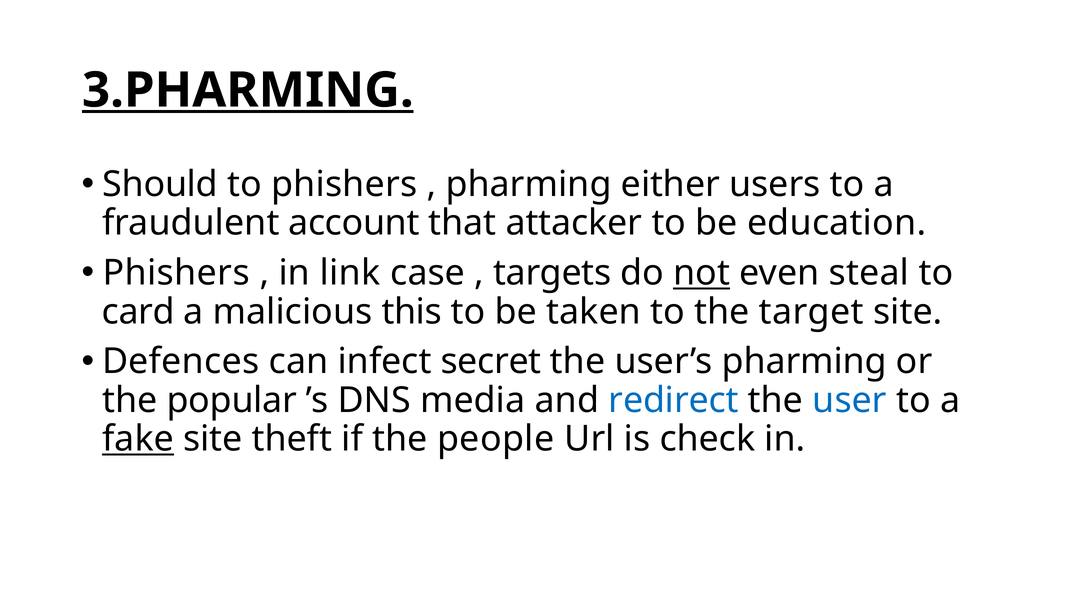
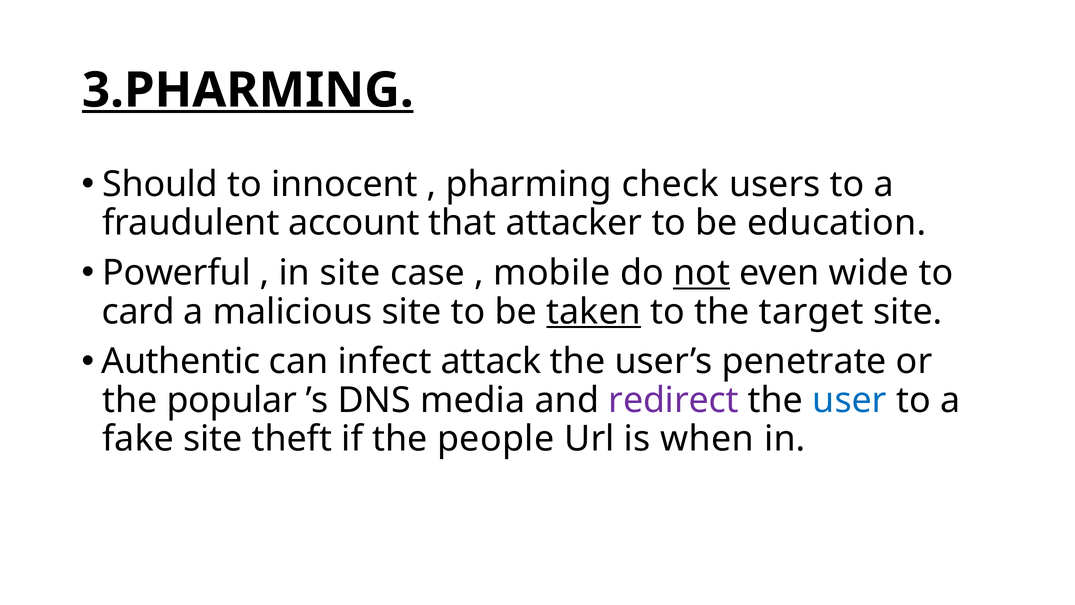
to phishers: phishers -> innocent (344, 184)
either: either -> check (670, 184)
Phishers: Phishers -> Powerful (176, 273)
in link: link -> site (350, 273)
targets: targets -> mobile (552, 273)
steal: steal -> wide (869, 273)
malicious this: this -> site (412, 312)
taken underline: none -> present (594, 312)
Defences: Defences -> Authentic (181, 361)
secret: secret -> attack (491, 361)
user’s pharming: pharming -> penetrate (804, 361)
redirect colour: blue -> purple (674, 400)
fake underline: present -> none (138, 439)
check: check -> when (707, 439)
